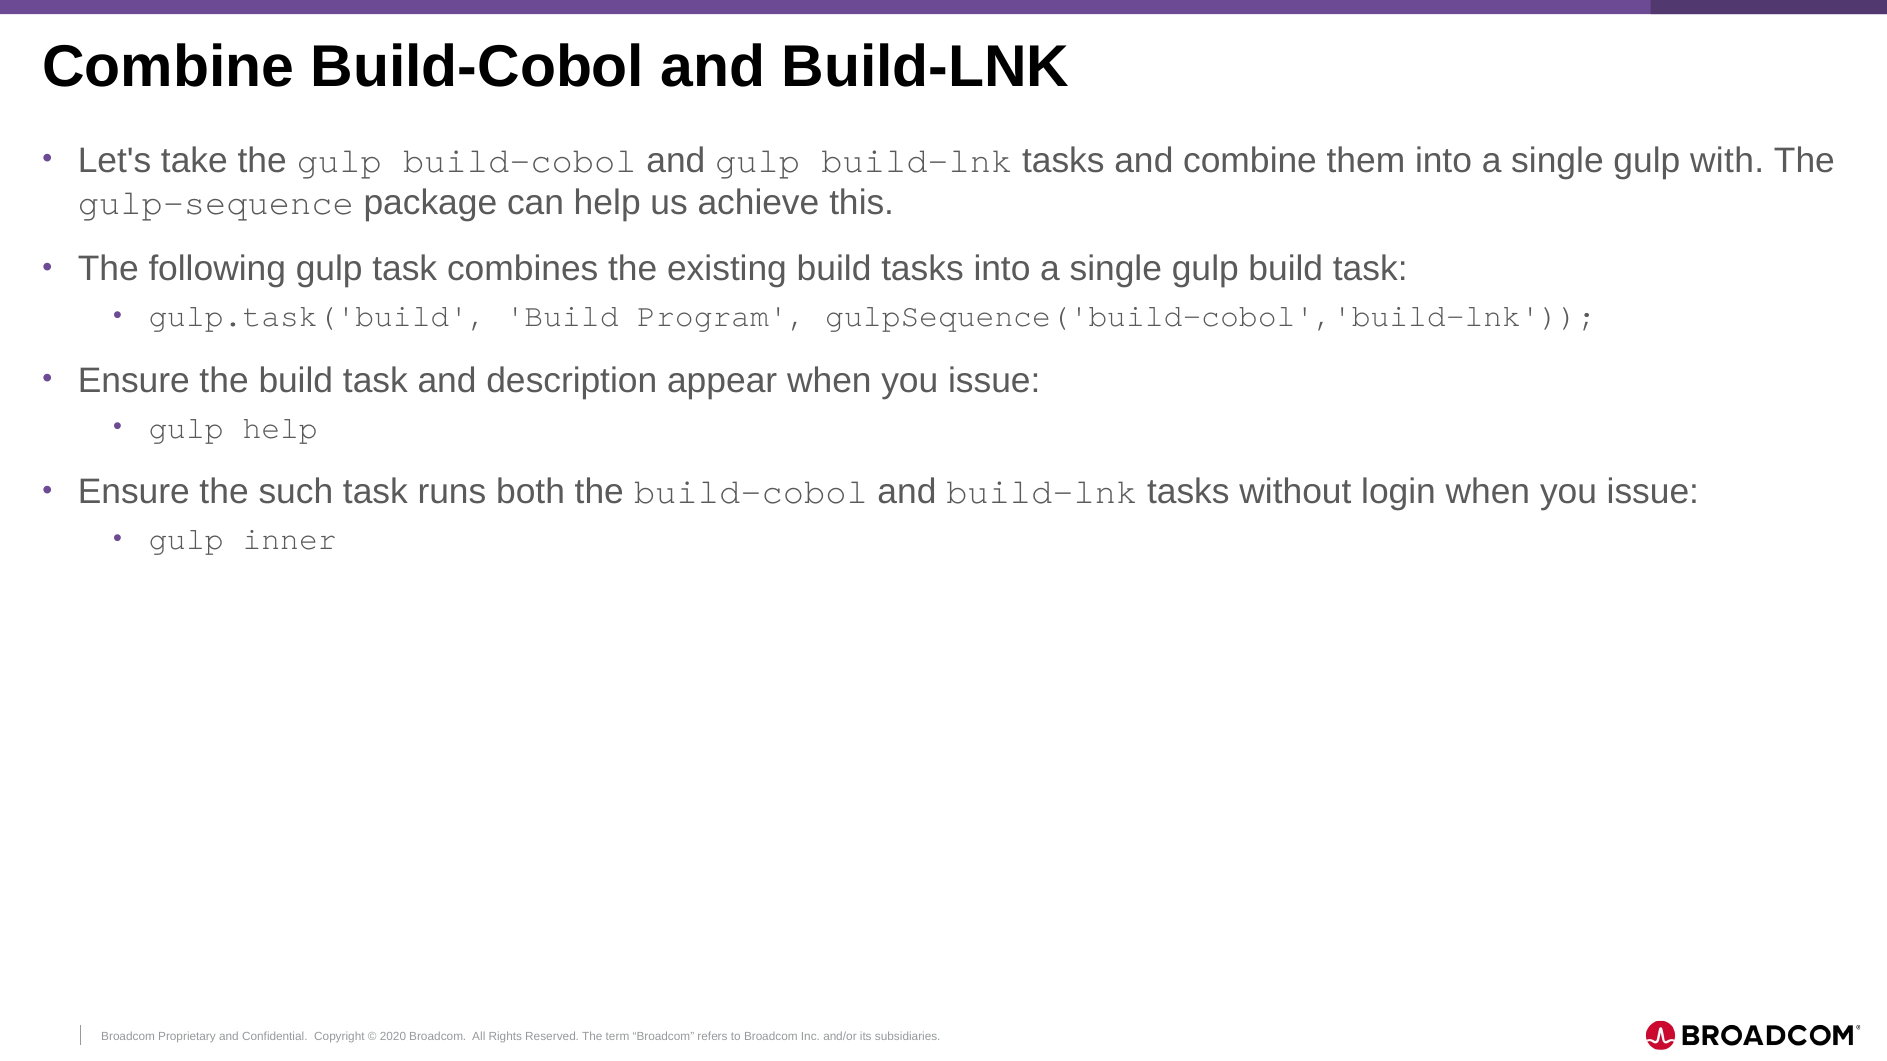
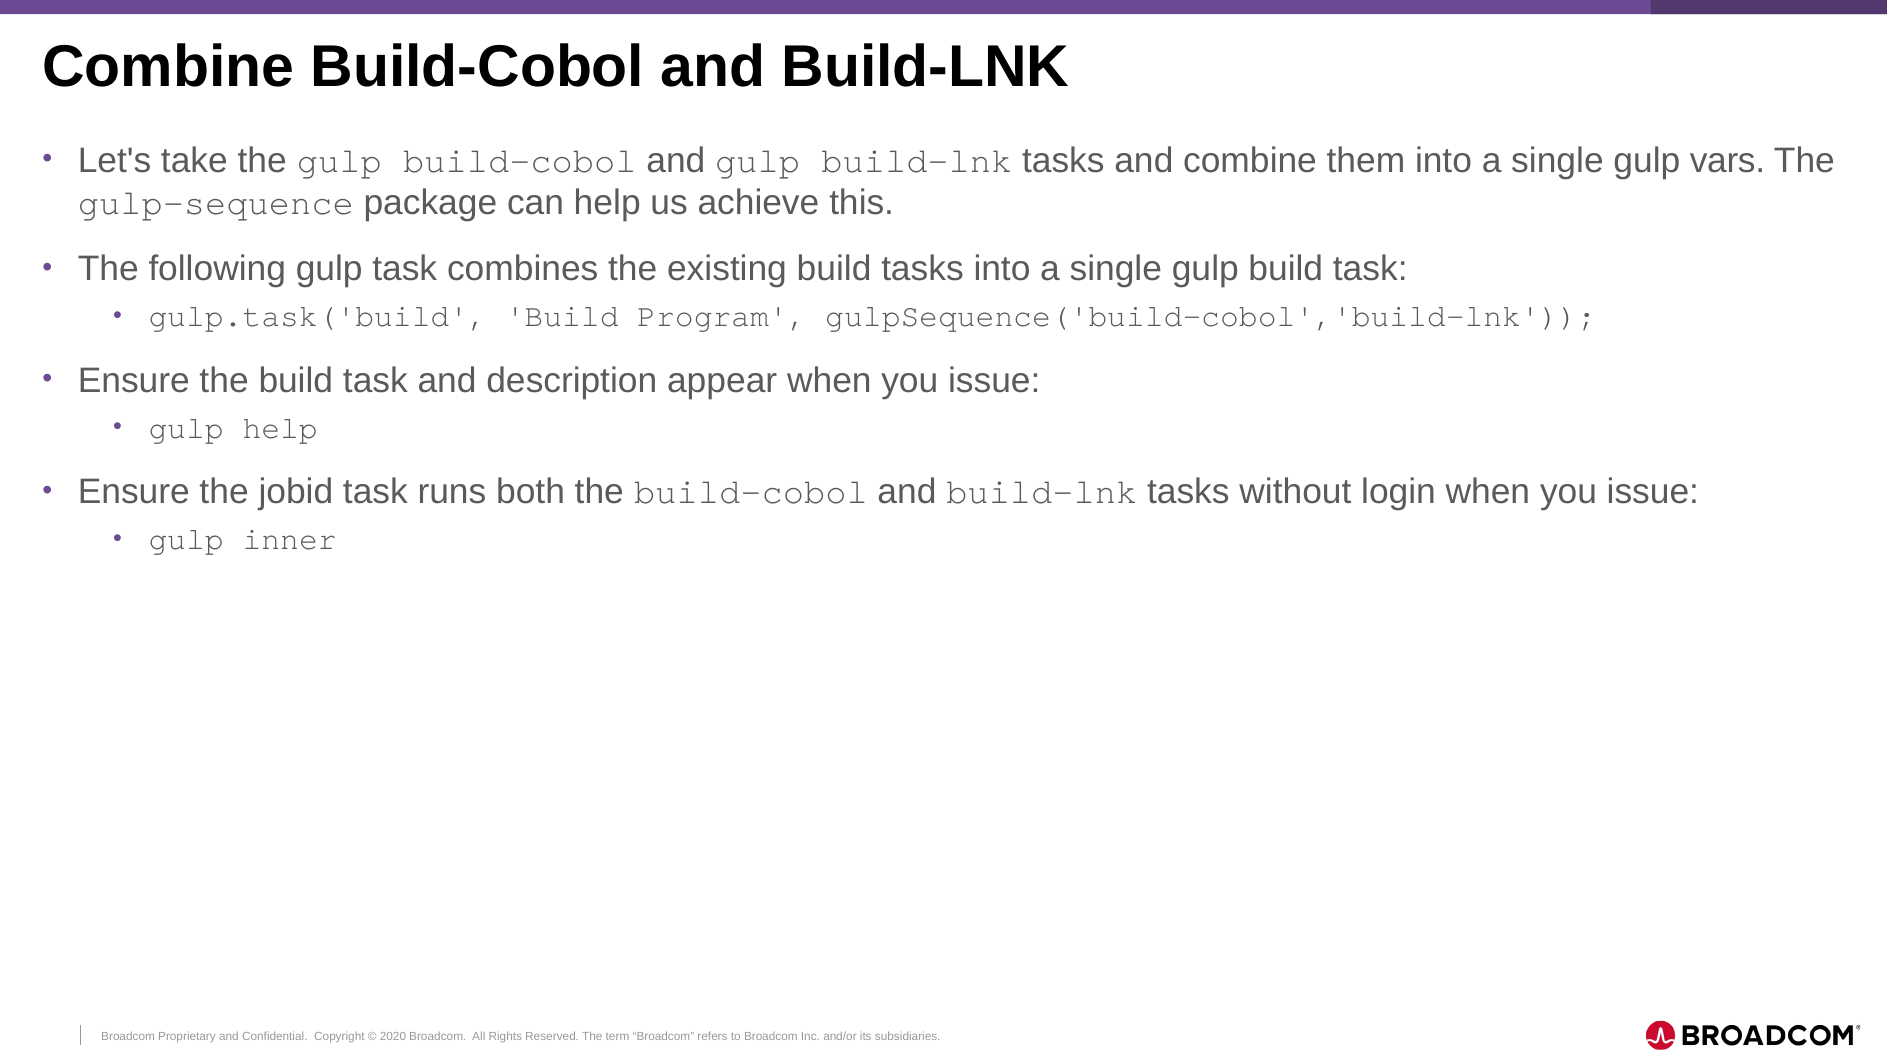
with: with -> vars (1727, 160)
such: such -> jobid (296, 492)
